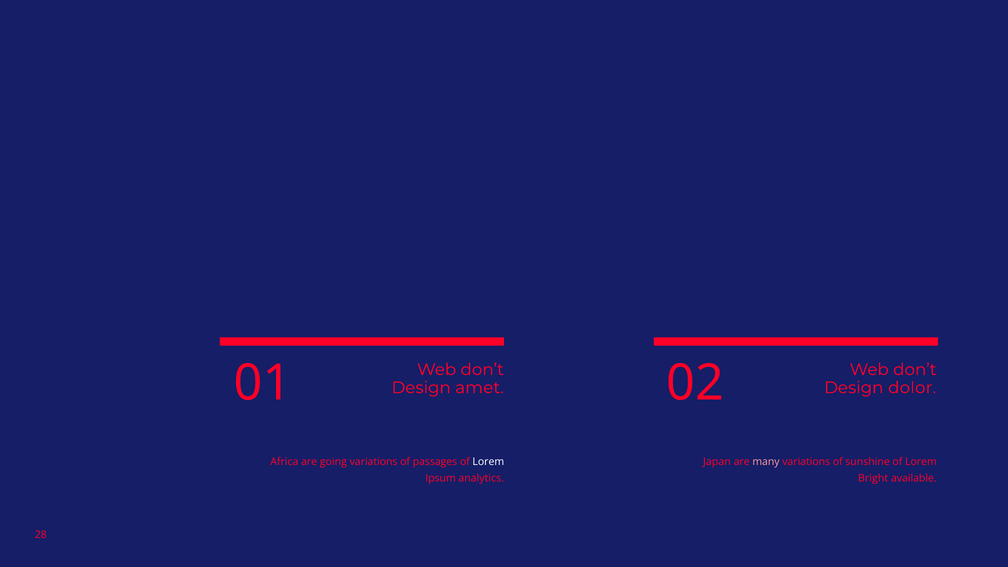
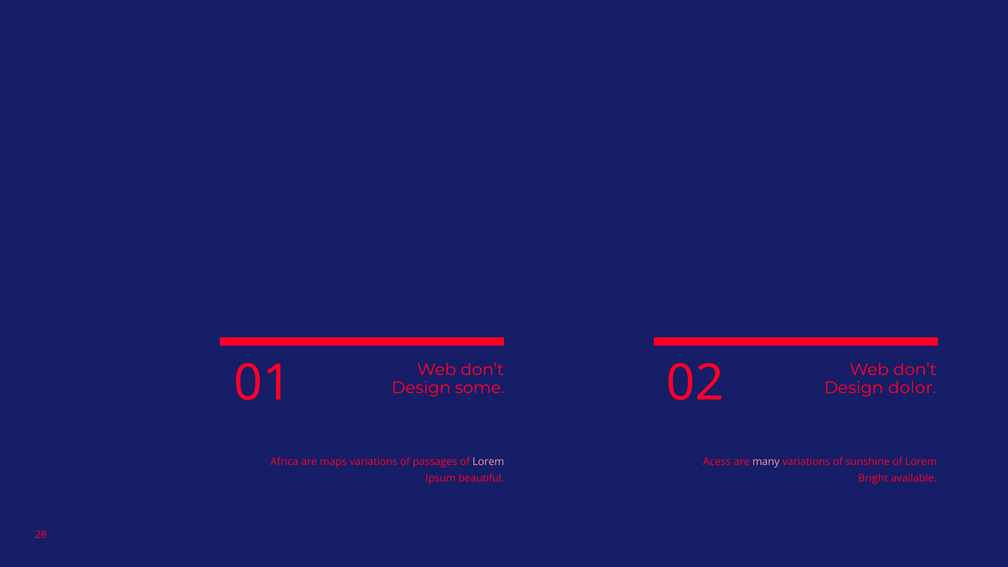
amet: amet -> some (480, 388)
going: going -> maps (333, 462)
Lorem colour: white -> pink (488, 462)
Japan: Japan -> Acess (717, 462)
analytics: analytics -> beautiful (481, 478)
